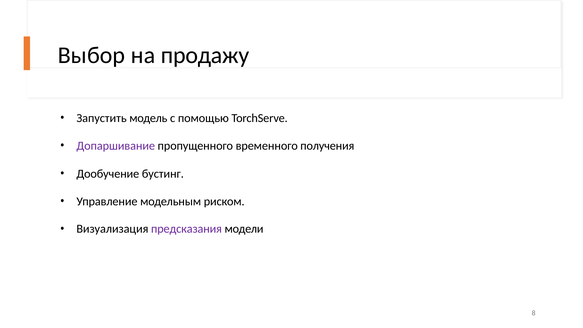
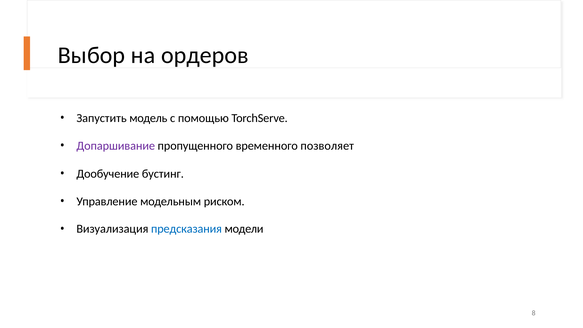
продажу: продажу -> ордеров (205, 55)
получения: получения -> позволяет (327, 146)
предсказания colour: purple -> blue (186, 229)
